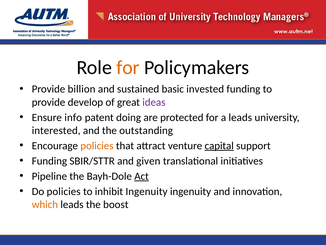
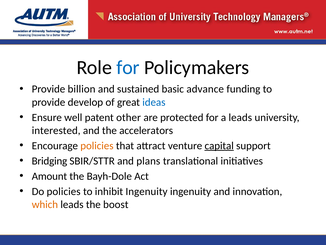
for colour: orange -> blue (128, 67)
invested: invested -> advance (205, 89)
ideas colour: purple -> blue (154, 102)
info: info -> well (73, 117)
doing: doing -> other (129, 117)
outstanding: outstanding -> accelerators (146, 130)
Funding: Funding -> Bridging (49, 161)
given: given -> plans (148, 161)
Pipeline: Pipeline -> Amount (49, 176)
Act underline: present -> none (142, 176)
